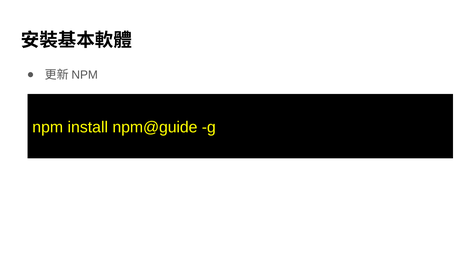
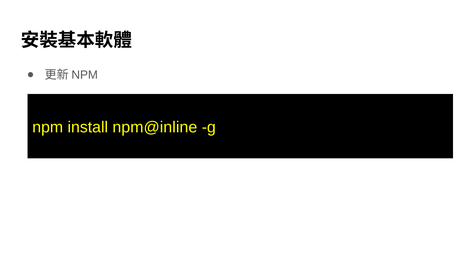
npm@guide: npm@guide -> npm@inline (155, 127)
